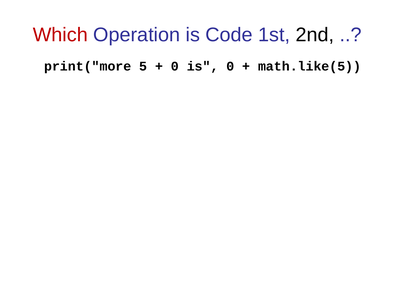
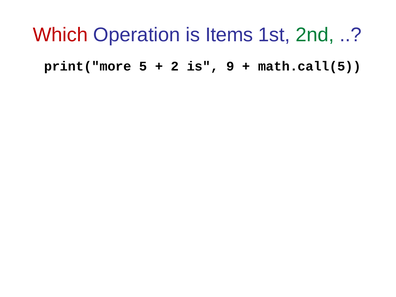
Code: Code -> Items (229, 35)
2nd colour: black -> green (315, 35)
0: 0 -> 2 (175, 66)
is 0: 0 -> 9 (230, 66)
math.like(5: math.like(5 -> math.call(5 (310, 66)
